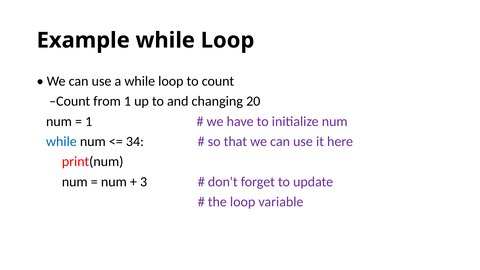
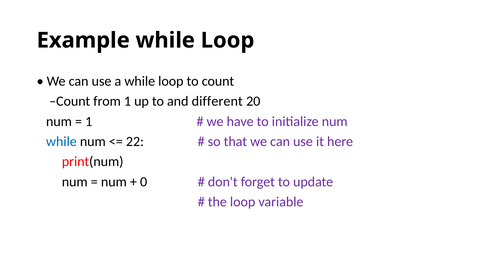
changing: changing -> different (217, 101)
34: 34 -> 22 (135, 142)
3: 3 -> 0 (144, 182)
